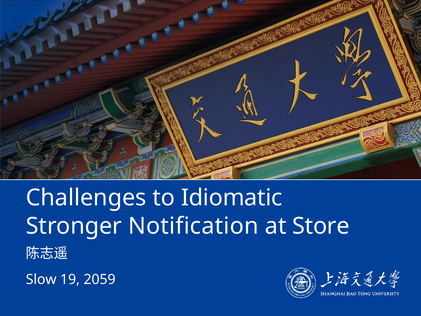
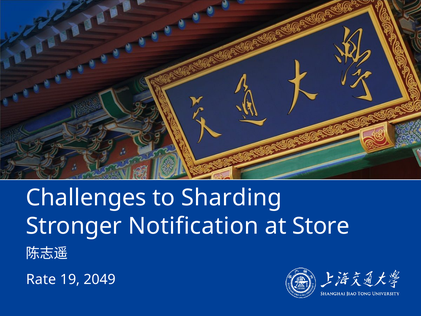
Idiomatic: Idiomatic -> Sharding (232, 198)
Slow: Slow -> Rate (41, 279)
2059: 2059 -> 2049 (100, 279)
